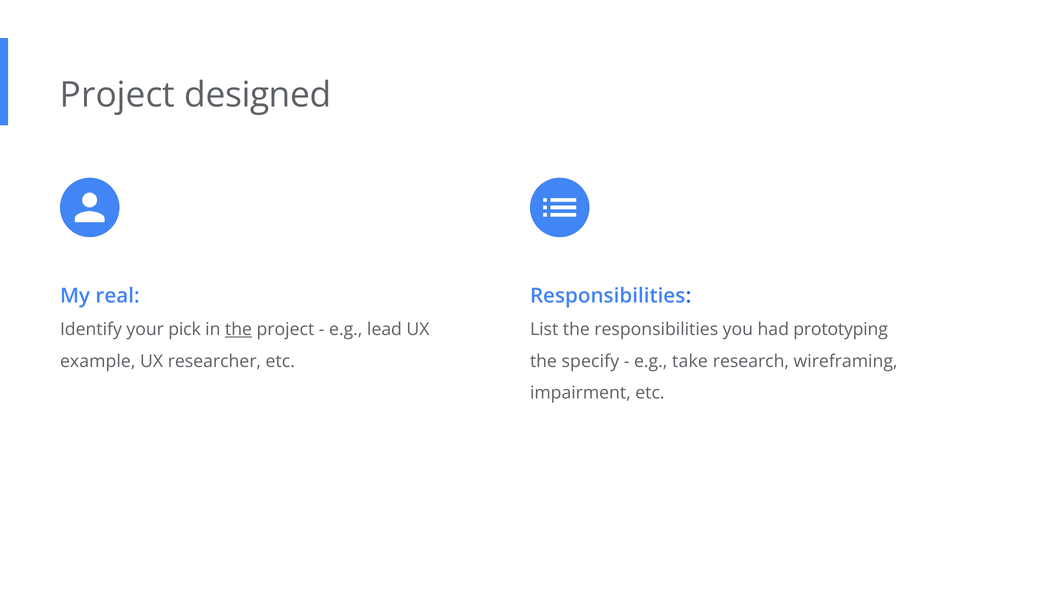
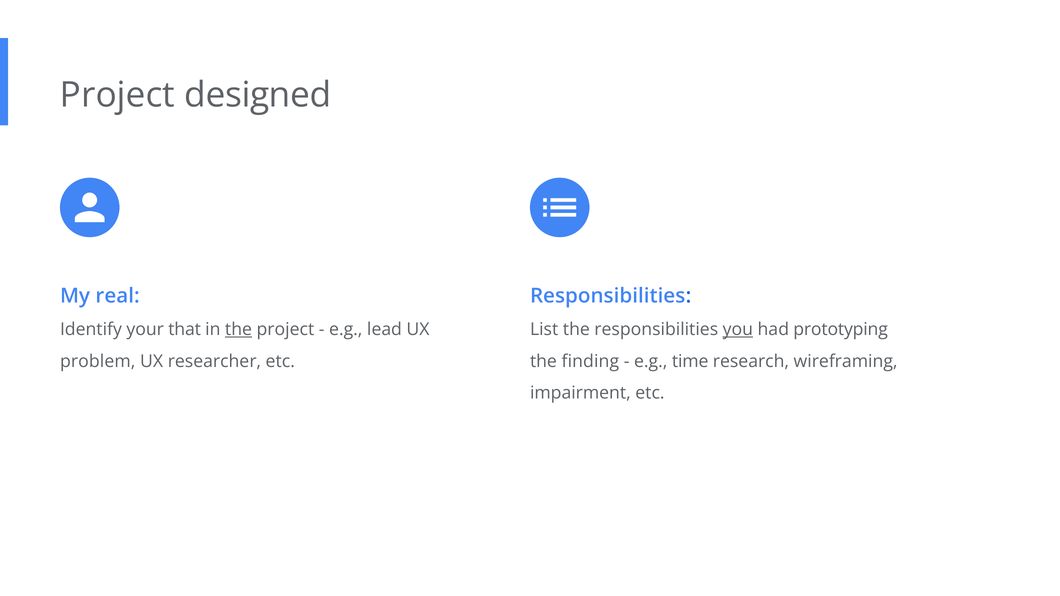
pick: pick -> that (185, 330)
you underline: none -> present (738, 330)
example: example -> problem (98, 361)
specify: specify -> finding (590, 361)
take: take -> time (690, 361)
